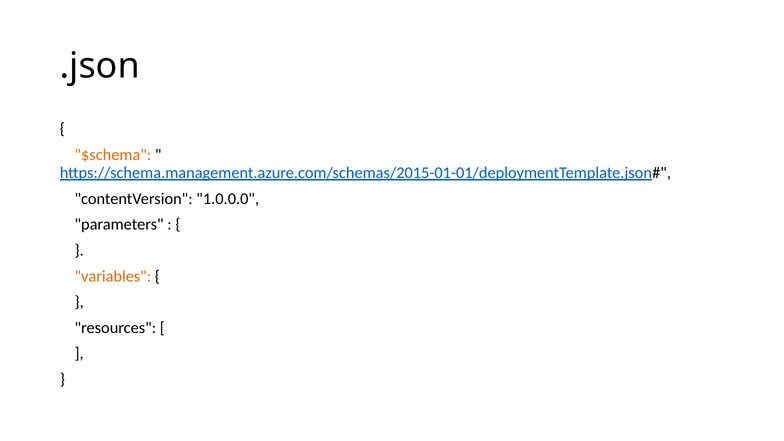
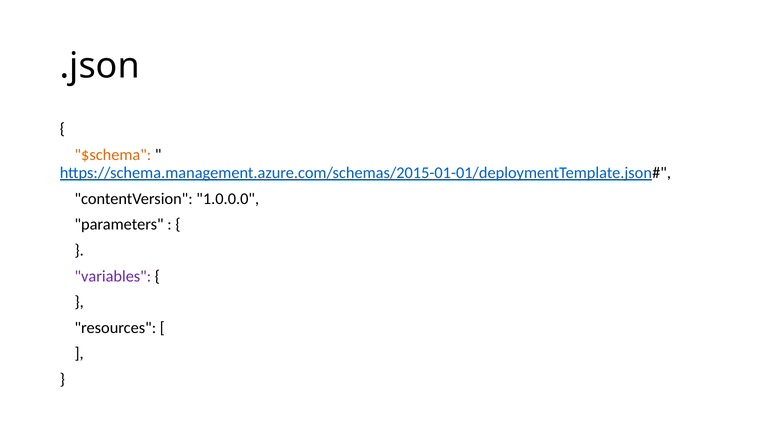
variables colour: orange -> purple (113, 276)
